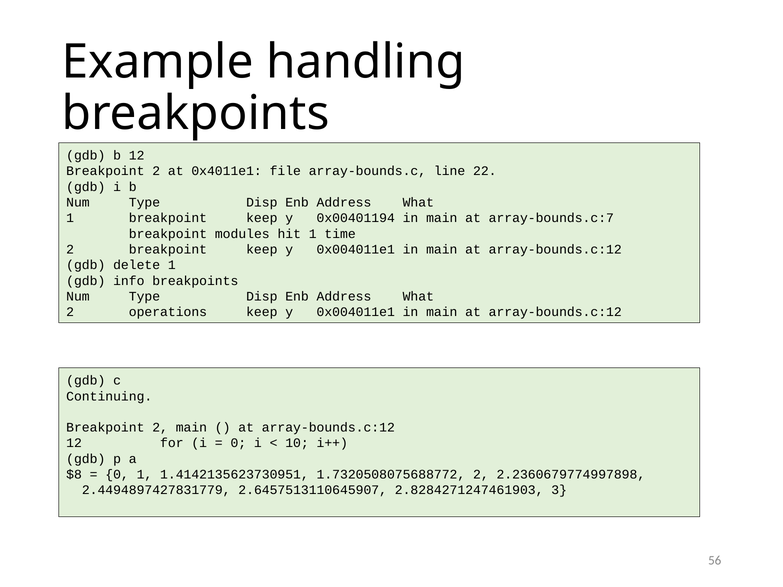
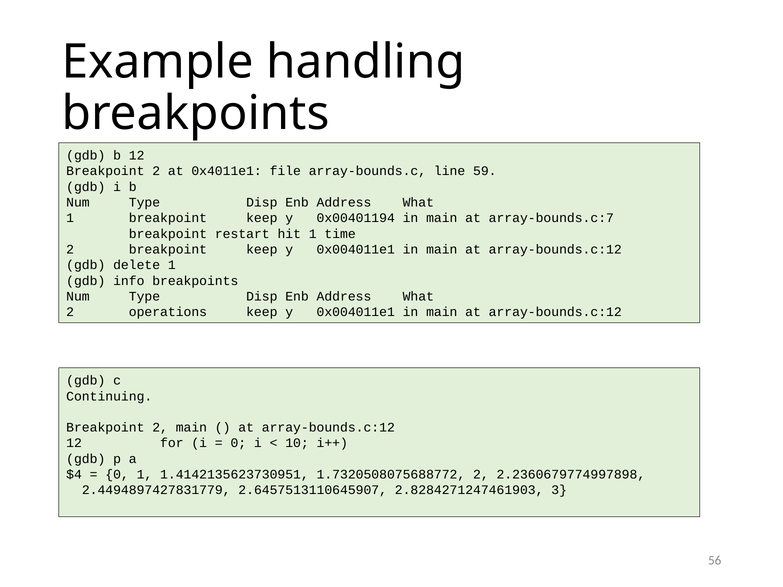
22: 22 -> 59 (485, 171)
modules: modules -> restart (242, 234)
$8: $8 -> $4 (74, 475)
